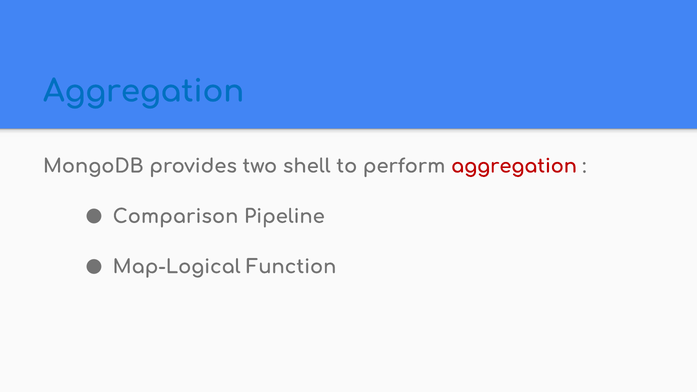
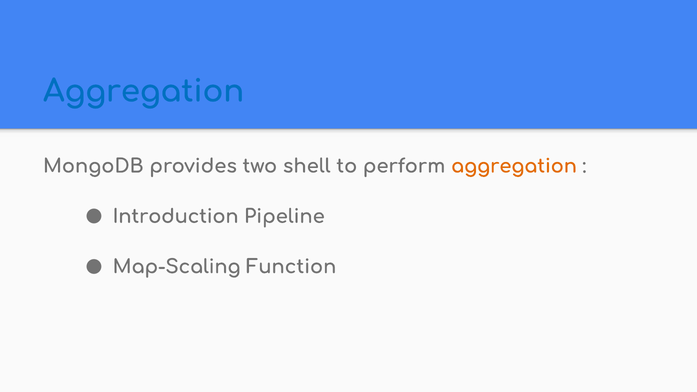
aggregation colour: red -> orange (514, 166)
Comparison: Comparison -> Introduction (176, 217)
Map-Logical: Map-Logical -> Map-Scaling (177, 267)
